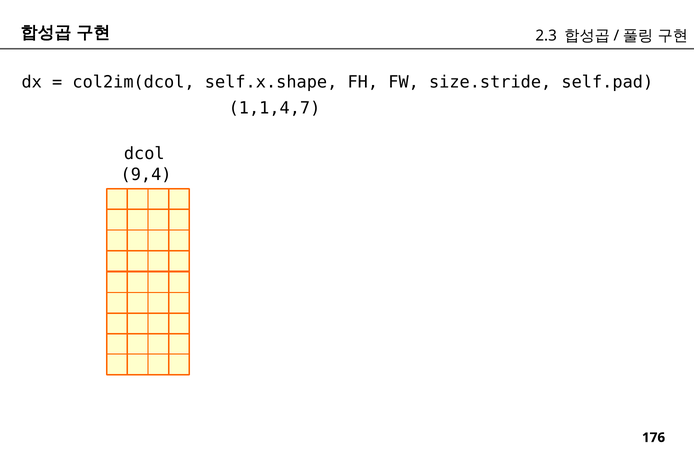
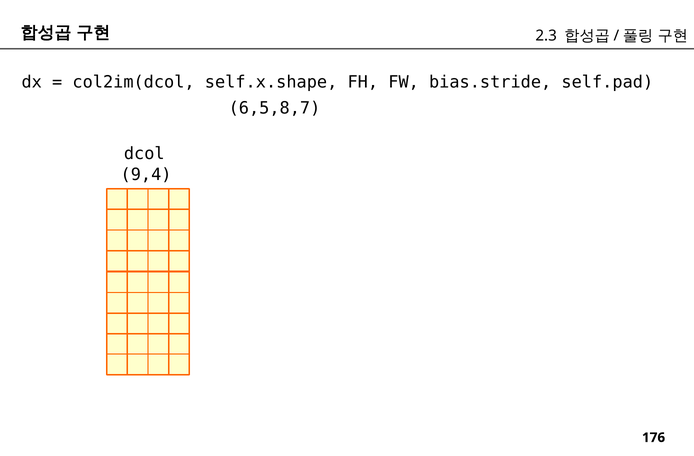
size.stride: size.stride -> bias.stride (490, 82)
1,1,4,7: 1,1,4,7 -> 6,5,8,7 (274, 108)
